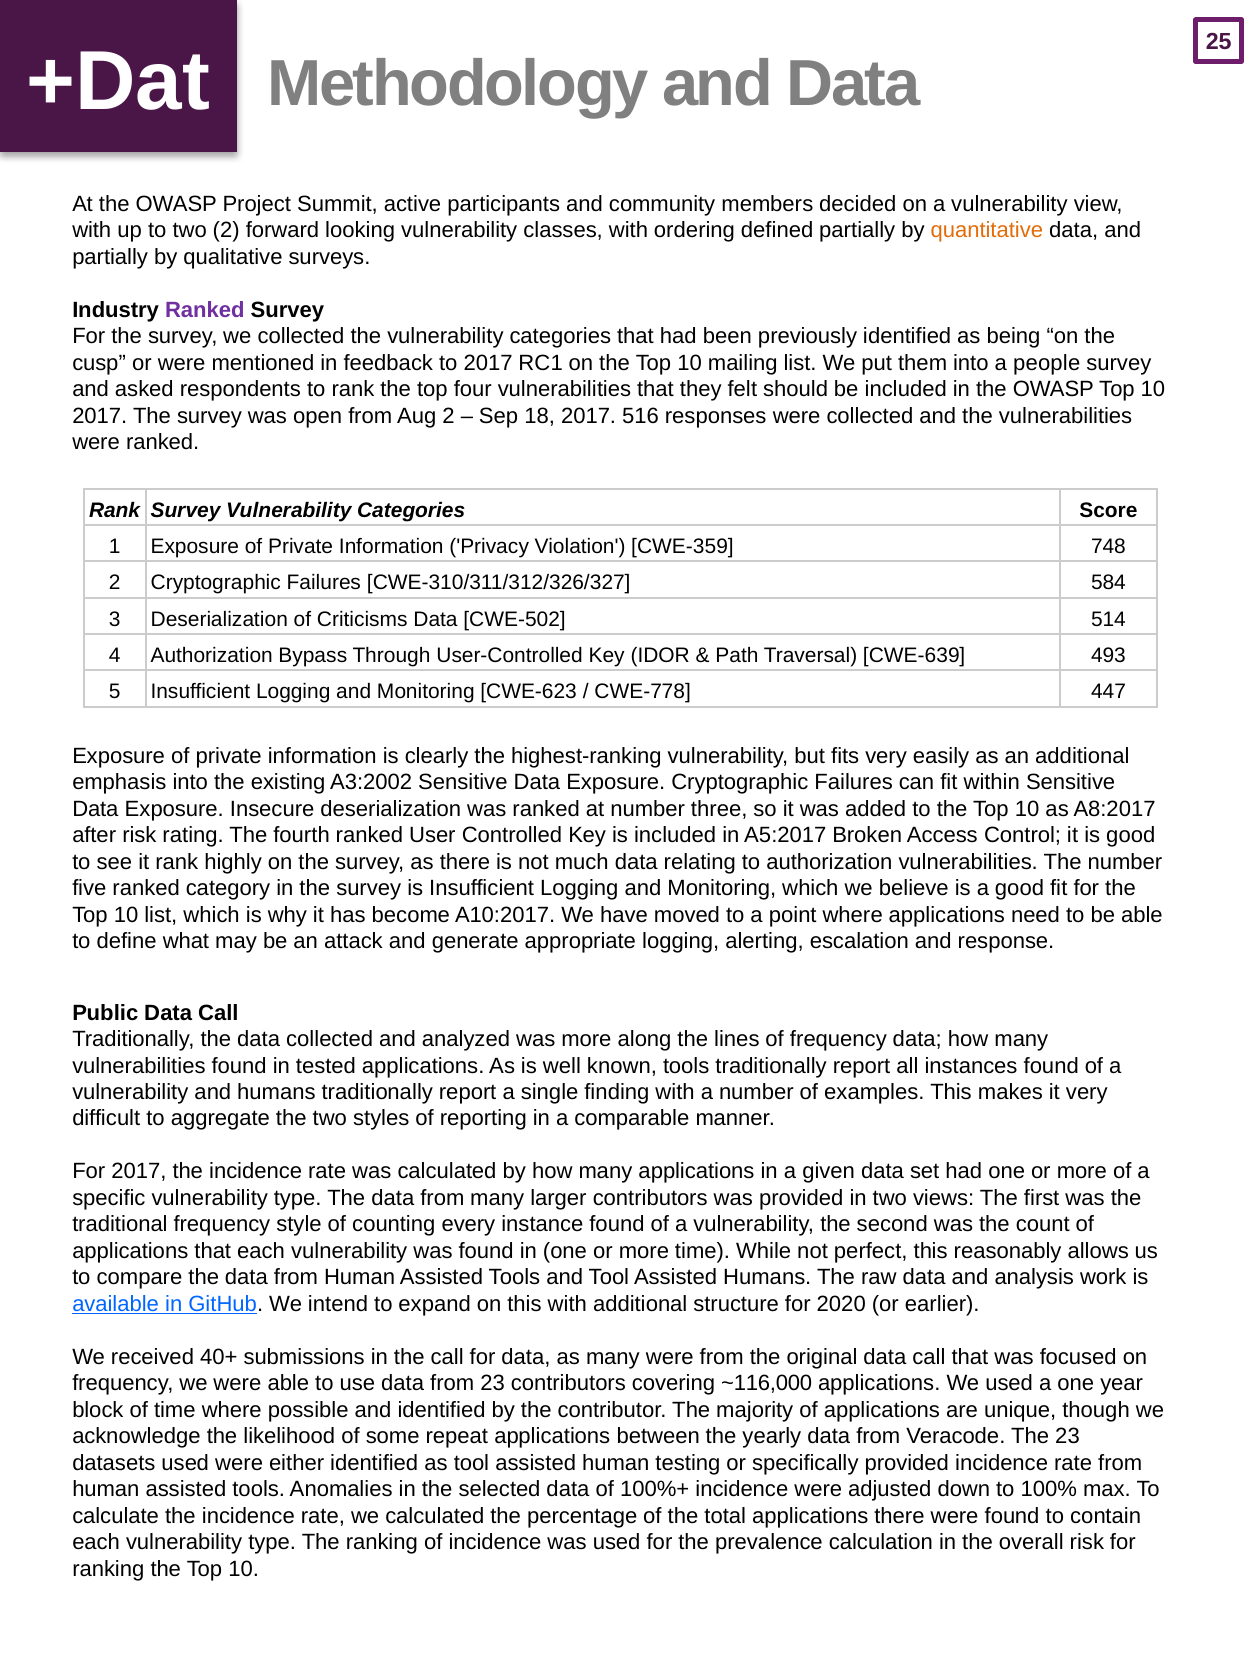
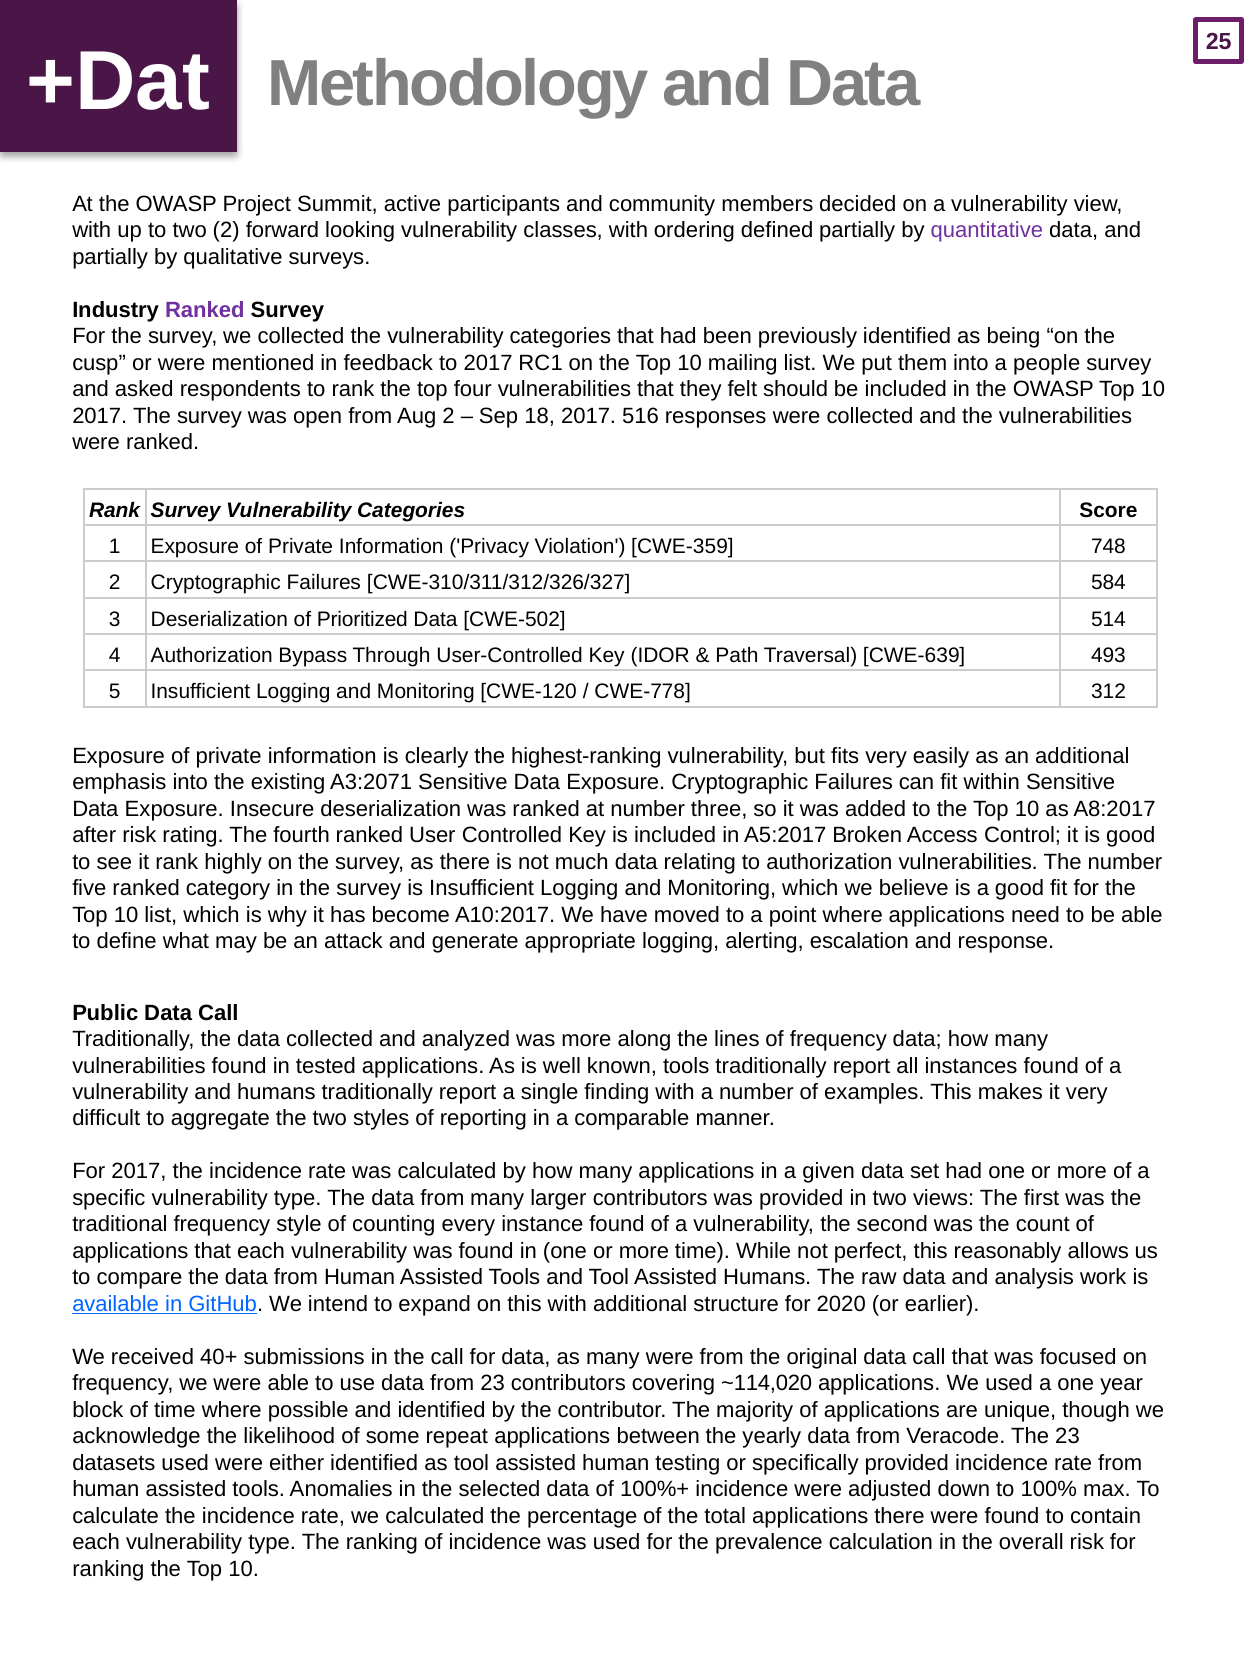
quantitative colour: orange -> purple (987, 231)
Criticisms: Criticisms -> Prioritized (362, 619)
CWE-623: CWE-623 -> CWE-120 (529, 692)
447: 447 -> 312 (1109, 692)
A3:2002: A3:2002 -> A3:2071 (371, 783)
~116,000: ~116,000 -> ~114,020 (767, 1384)
